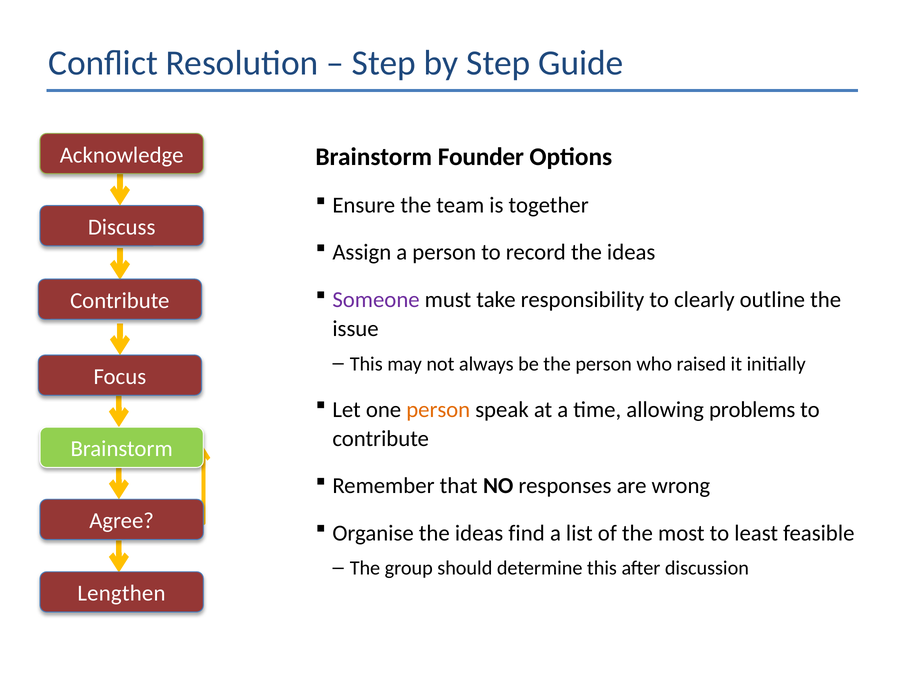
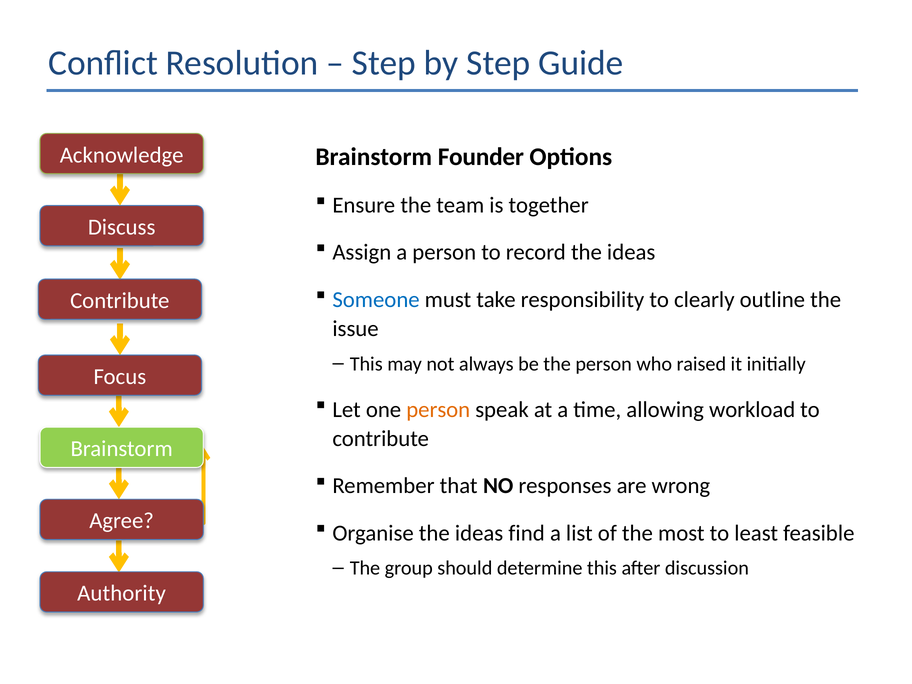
Someone colour: purple -> blue (376, 300)
problems: problems -> workload (752, 410)
Lengthen: Lengthen -> Authority (122, 593)
